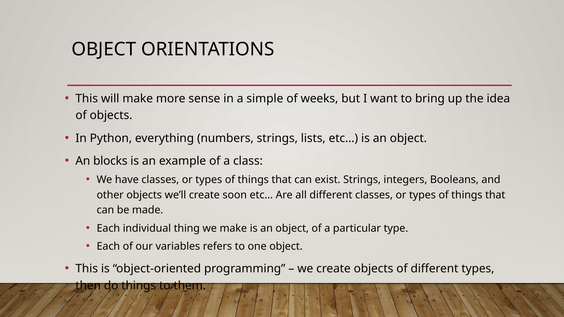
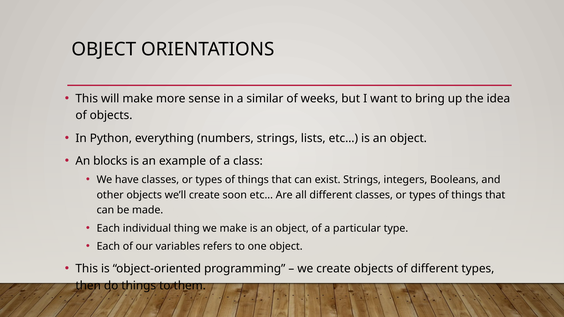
simple: simple -> similar (265, 99)
